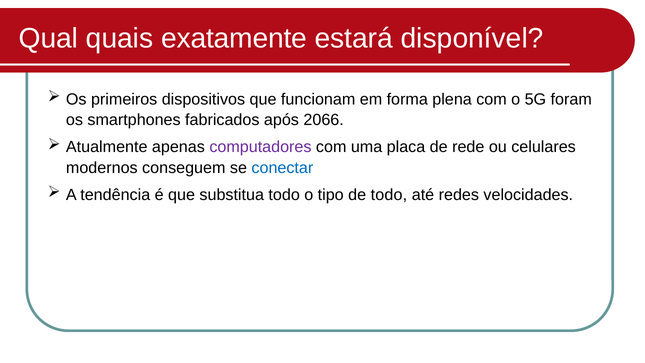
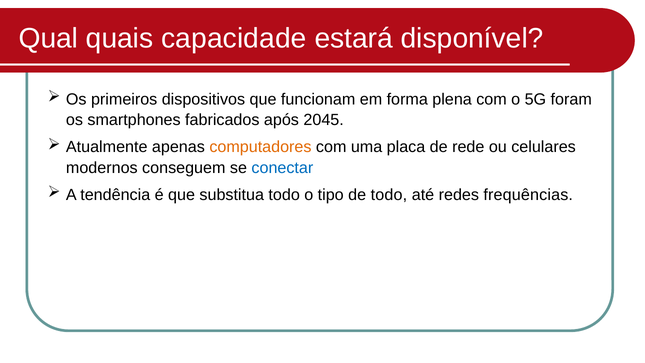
exatamente: exatamente -> capacidade (234, 38)
2066: 2066 -> 2045 (324, 120)
computadores colour: purple -> orange (260, 147)
velocidades: velocidades -> frequências (528, 195)
